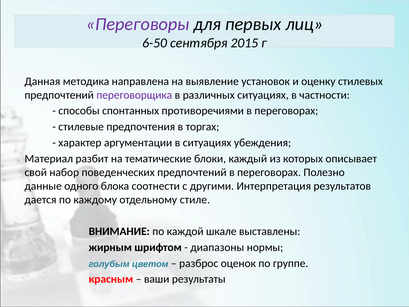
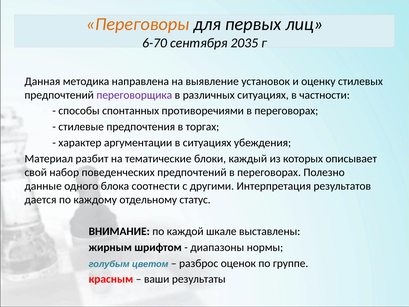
Переговоры colour: purple -> orange (138, 24)
6-50: 6-50 -> 6-70 (155, 43)
2015: 2015 -> 2035 (244, 43)
стиле: стиле -> статус (195, 199)
